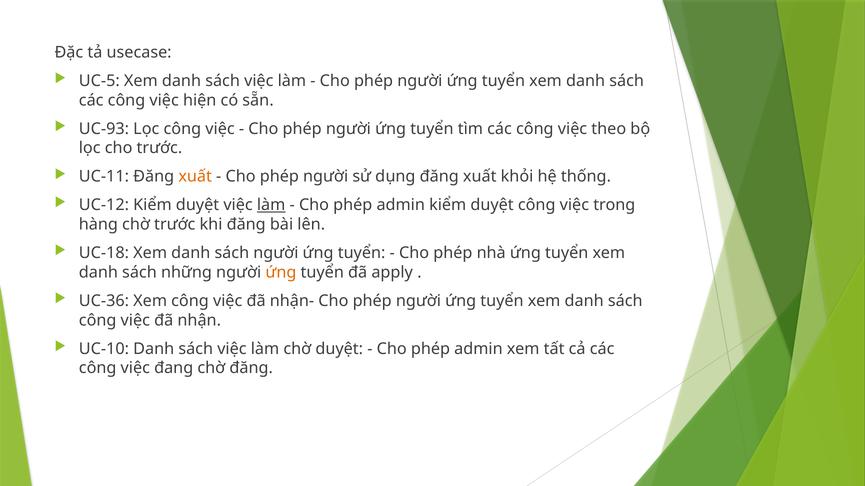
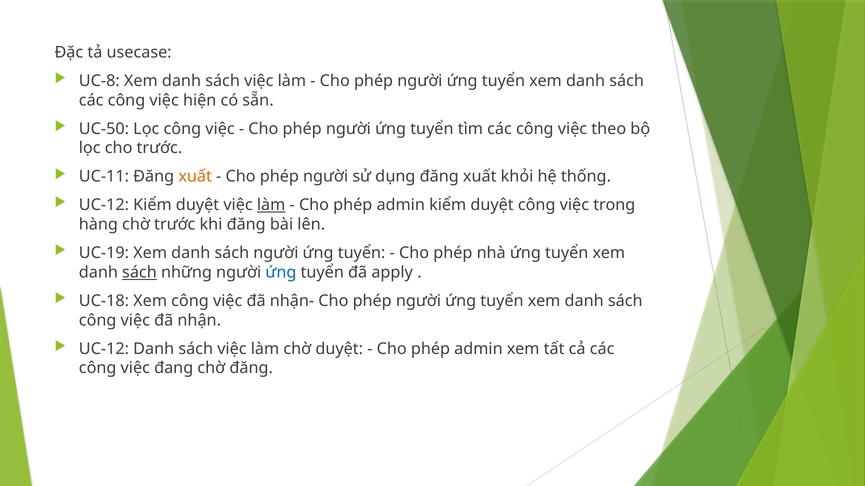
UC-5: UC-5 -> UC-8 (99, 81)
UC-93: UC-93 -> UC-50 (104, 129)
UC-18: UC-18 -> UC-19 (104, 253)
sách underline: none -> present (139, 273)
ứng colour: orange -> blue (281, 273)
UC-36: UC-36 -> UC-18 (104, 301)
UC-10: UC-10 -> UC-12 (104, 349)
